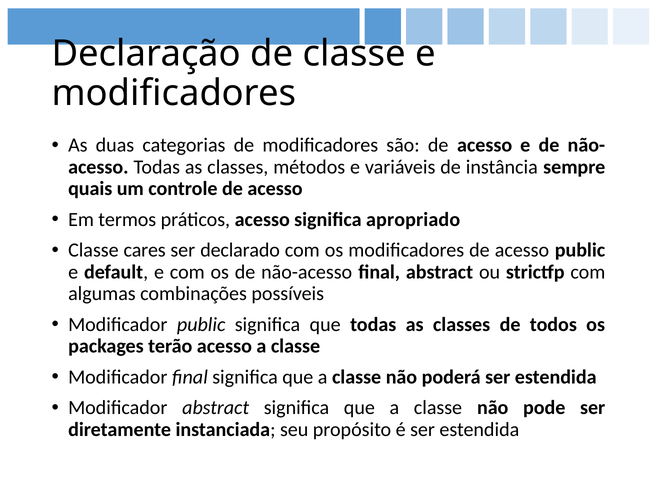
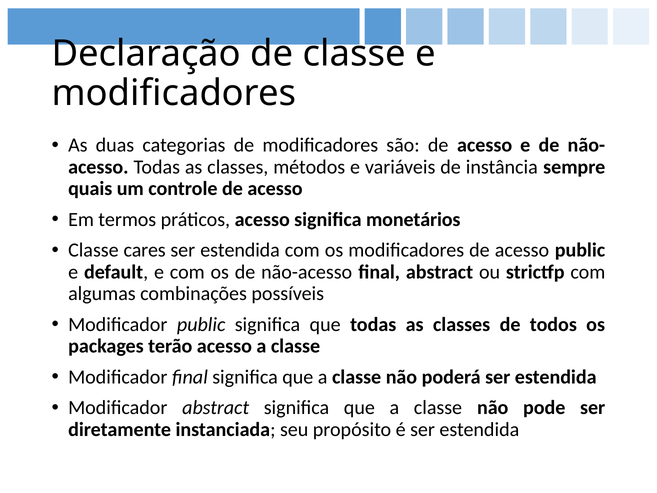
apropriado: apropriado -> monetários (413, 219)
declarado: declarado -> estendida (240, 250)
